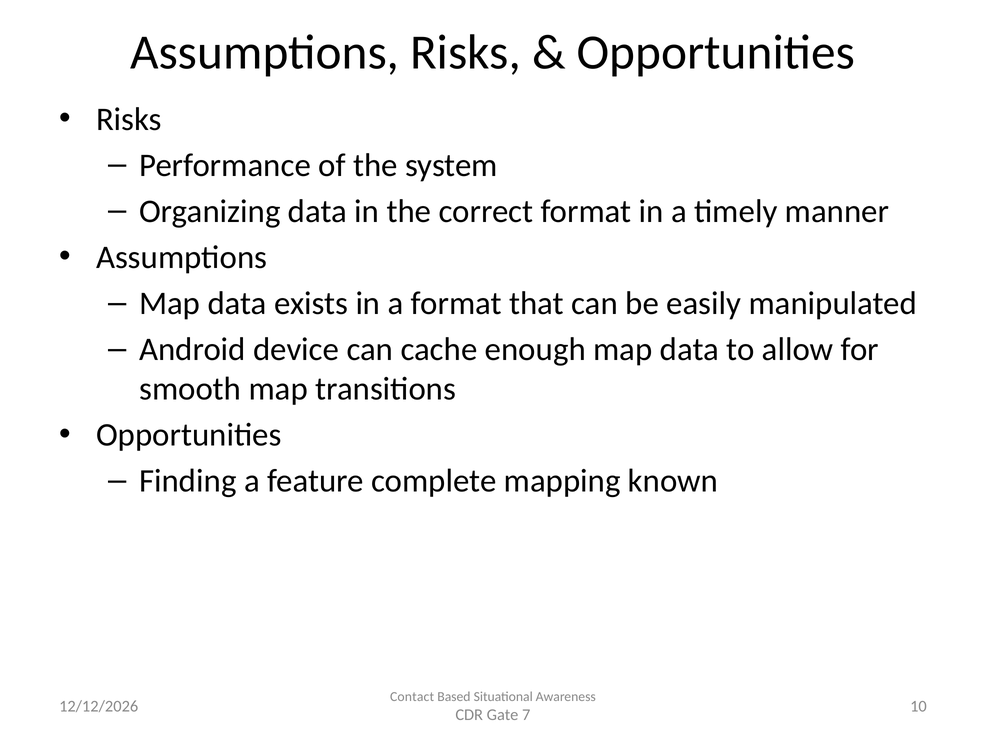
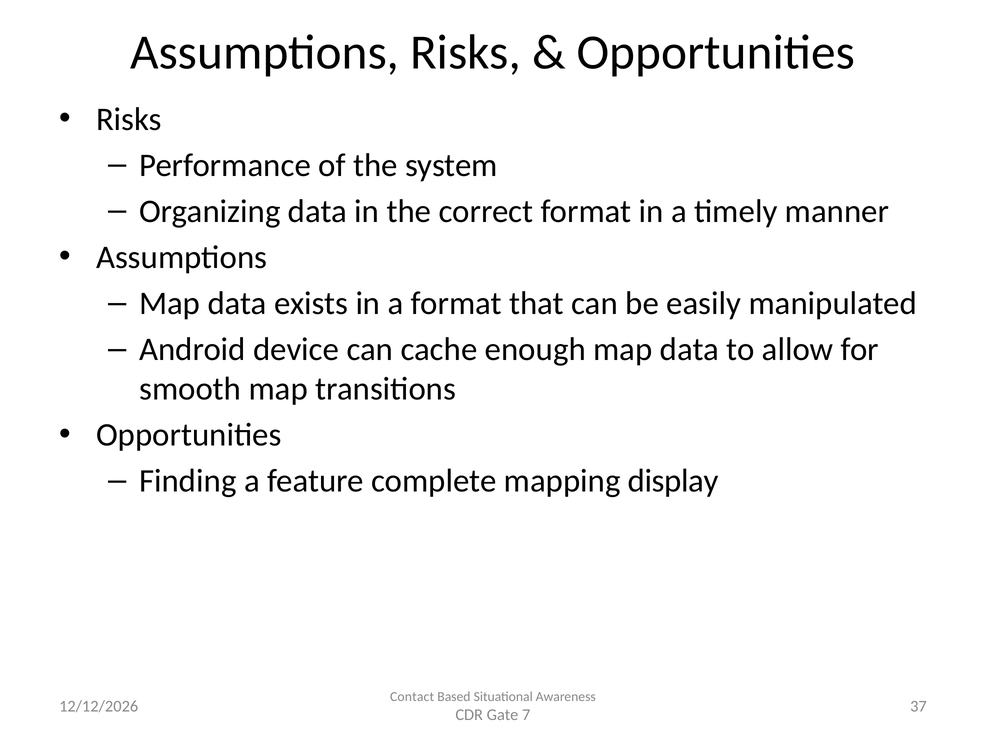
known: known -> display (673, 481)
10: 10 -> 37 (919, 706)
